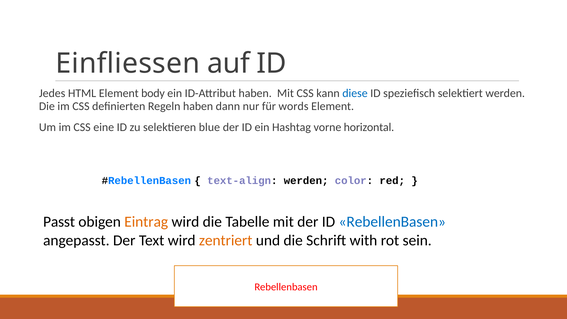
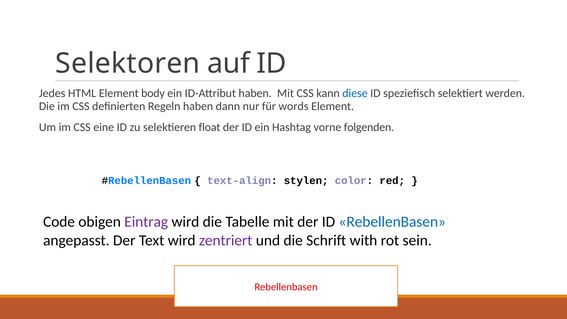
Einfliessen: Einfliessen -> Selektoren (128, 64)
blue: blue -> float (210, 127)
horizontal: horizontal -> folgenden (369, 127)
text-align werden: werden -> stylen (306, 181)
Passt: Passt -> Code (59, 222)
Eintrag colour: orange -> purple (146, 222)
zentriert colour: orange -> purple (226, 240)
